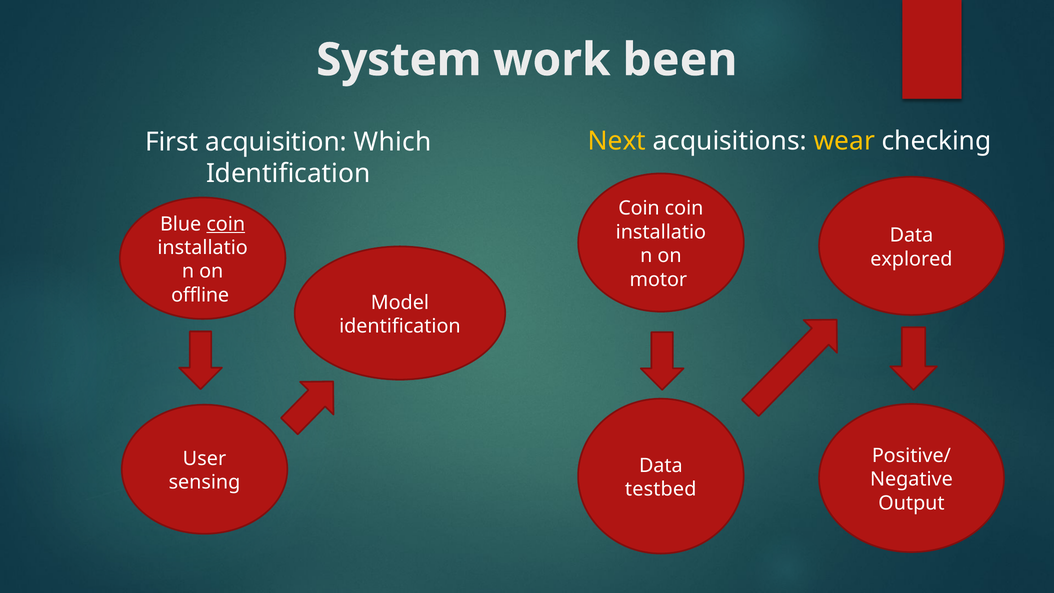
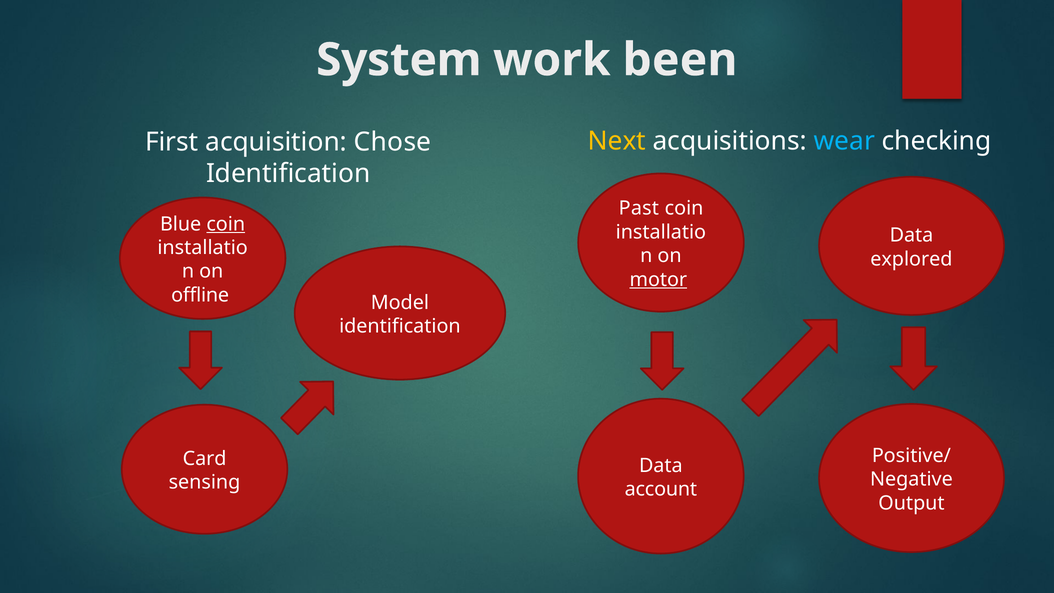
wear colour: yellow -> light blue (844, 141)
Which: Which -> Chose (393, 142)
Coin: Coin -> Past (639, 208)
motor underline: none -> present (658, 279)
User: User -> Card (205, 459)
testbed: testbed -> account (661, 489)
